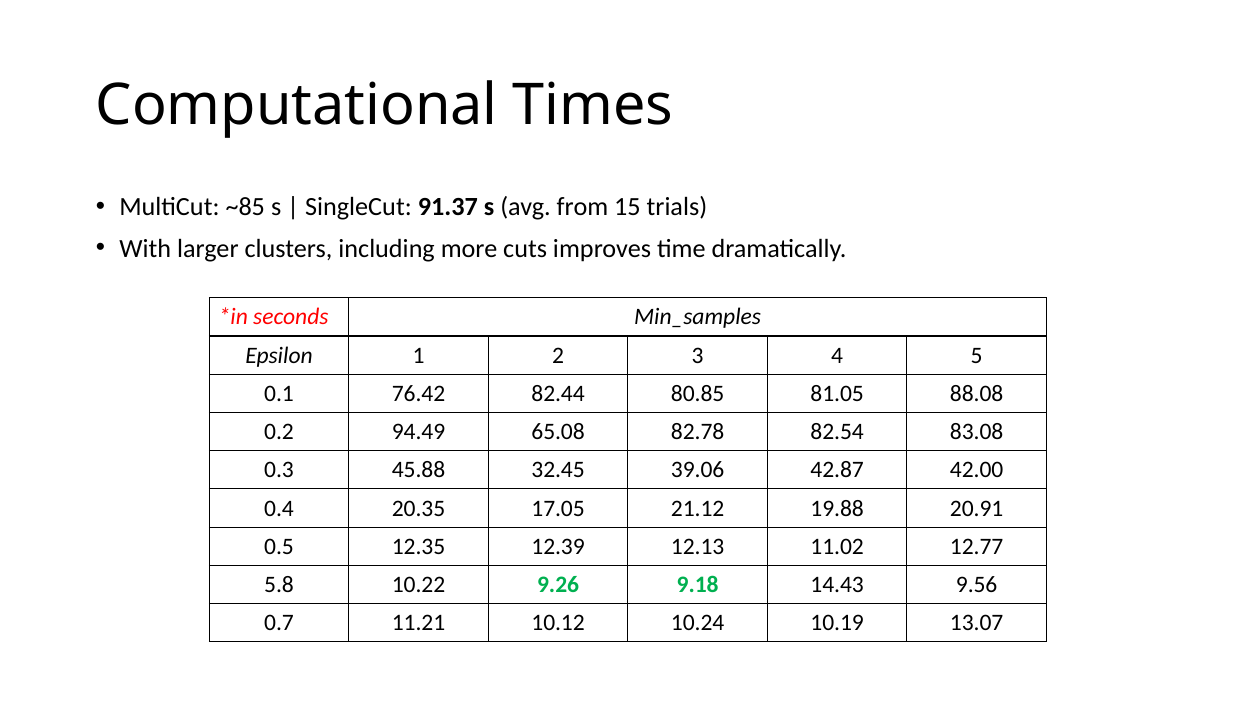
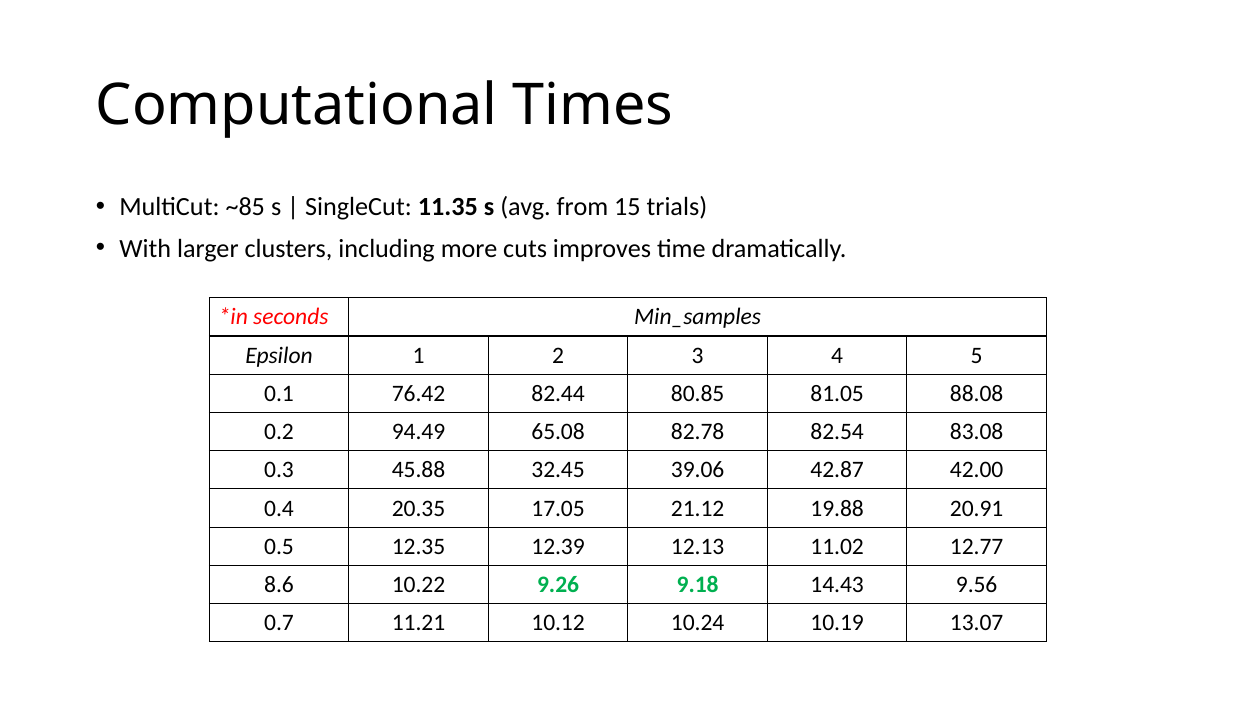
91.37: 91.37 -> 11.35 (448, 207)
5.8: 5.8 -> 8.6 (279, 584)
